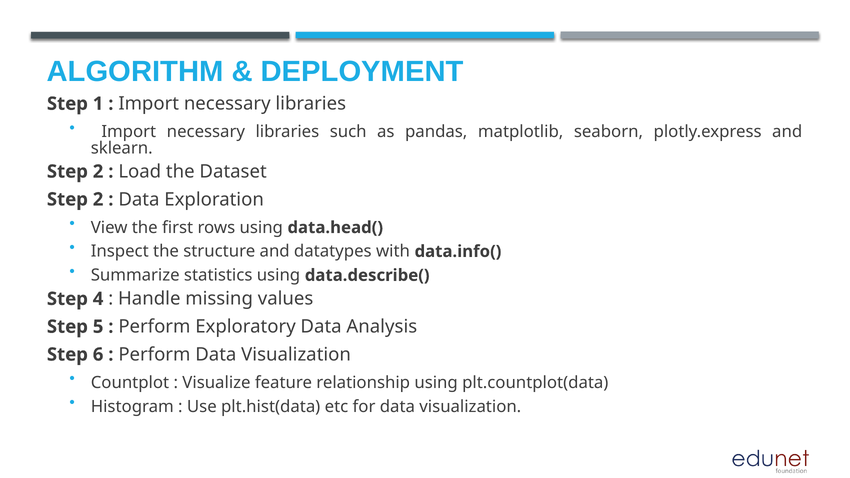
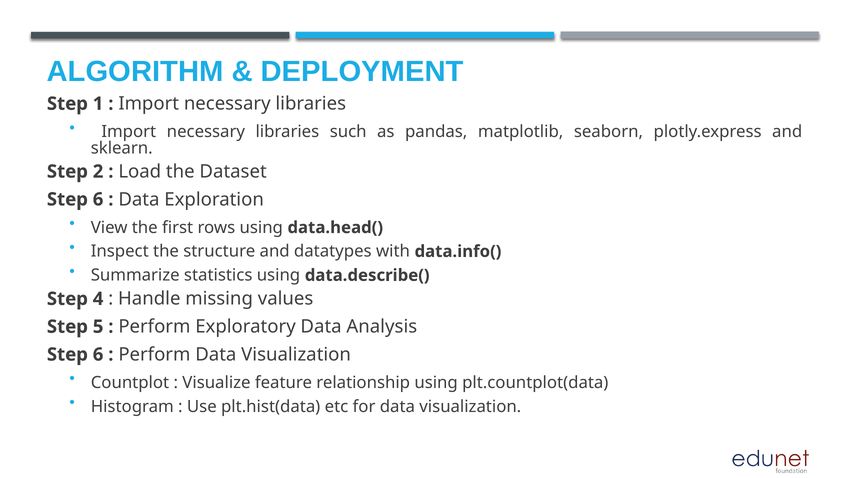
2: 2 -> 6 (98, 199)
